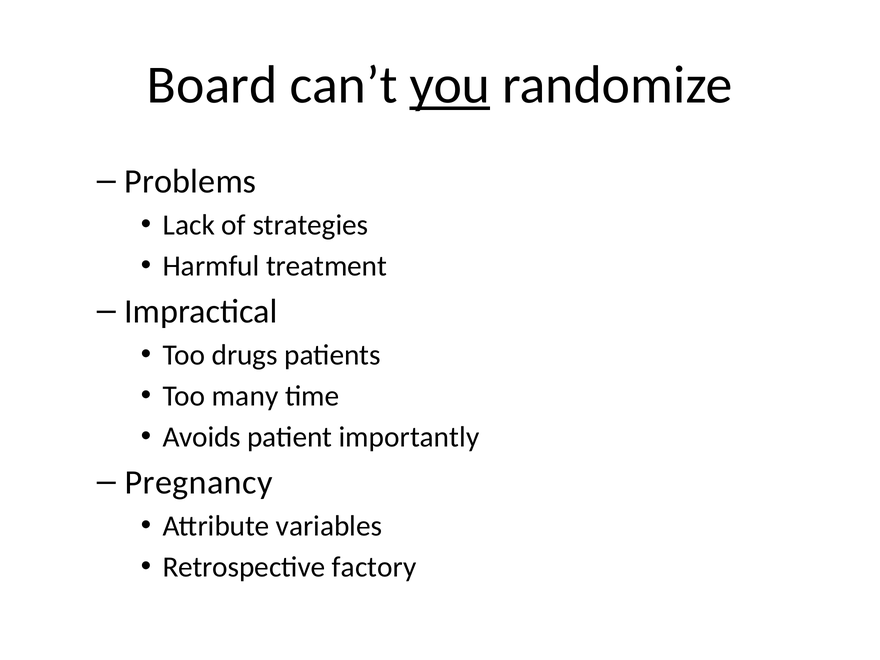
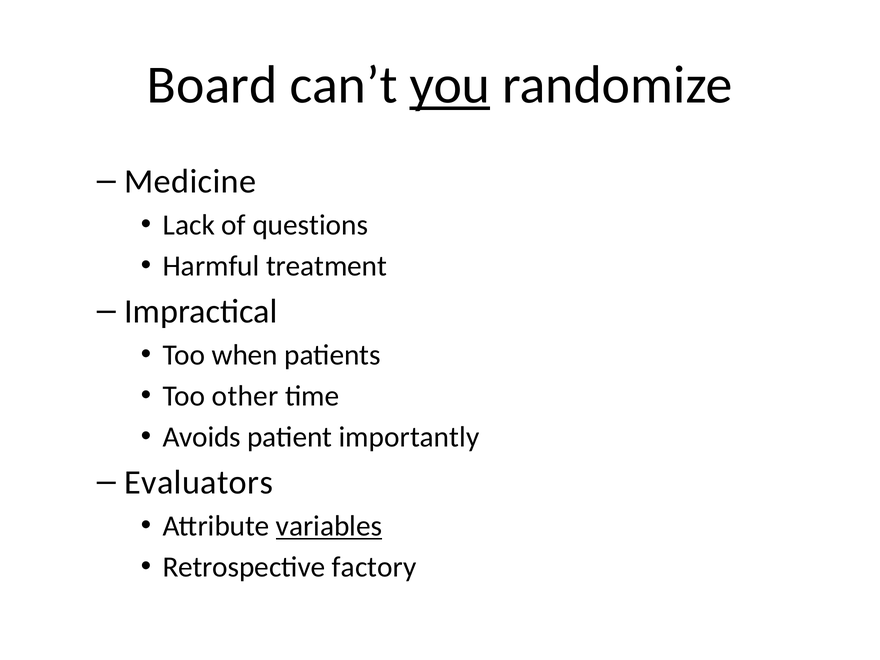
Problems: Problems -> Medicine (190, 181)
strategies: strategies -> questions (310, 225)
drugs: drugs -> when (245, 355)
many: many -> other (245, 396)
Pregnancy: Pregnancy -> Evaluators (199, 483)
variables underline: none -> present (329, 526)
